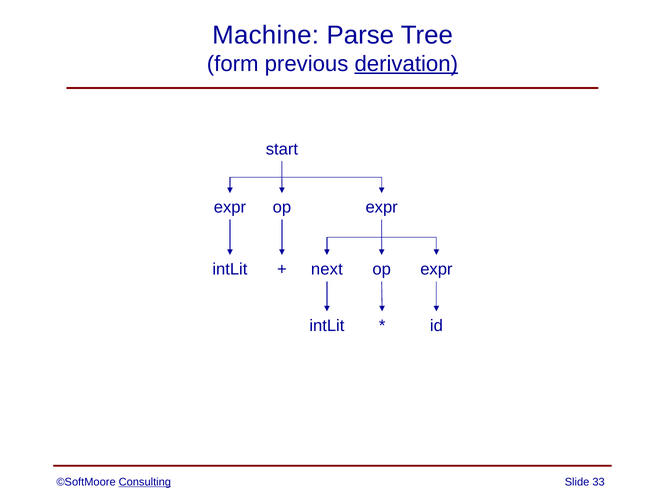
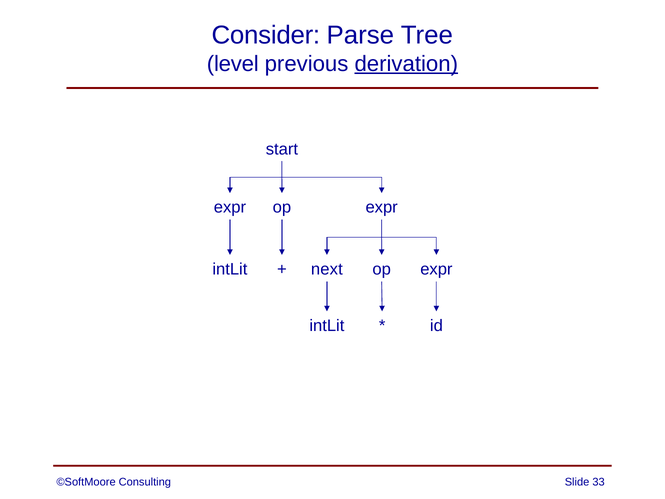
Machine: Machine -> Consider (266, 35)
form: form -> level (233, 64)
Consulting underline: present -> none (145, 482)
